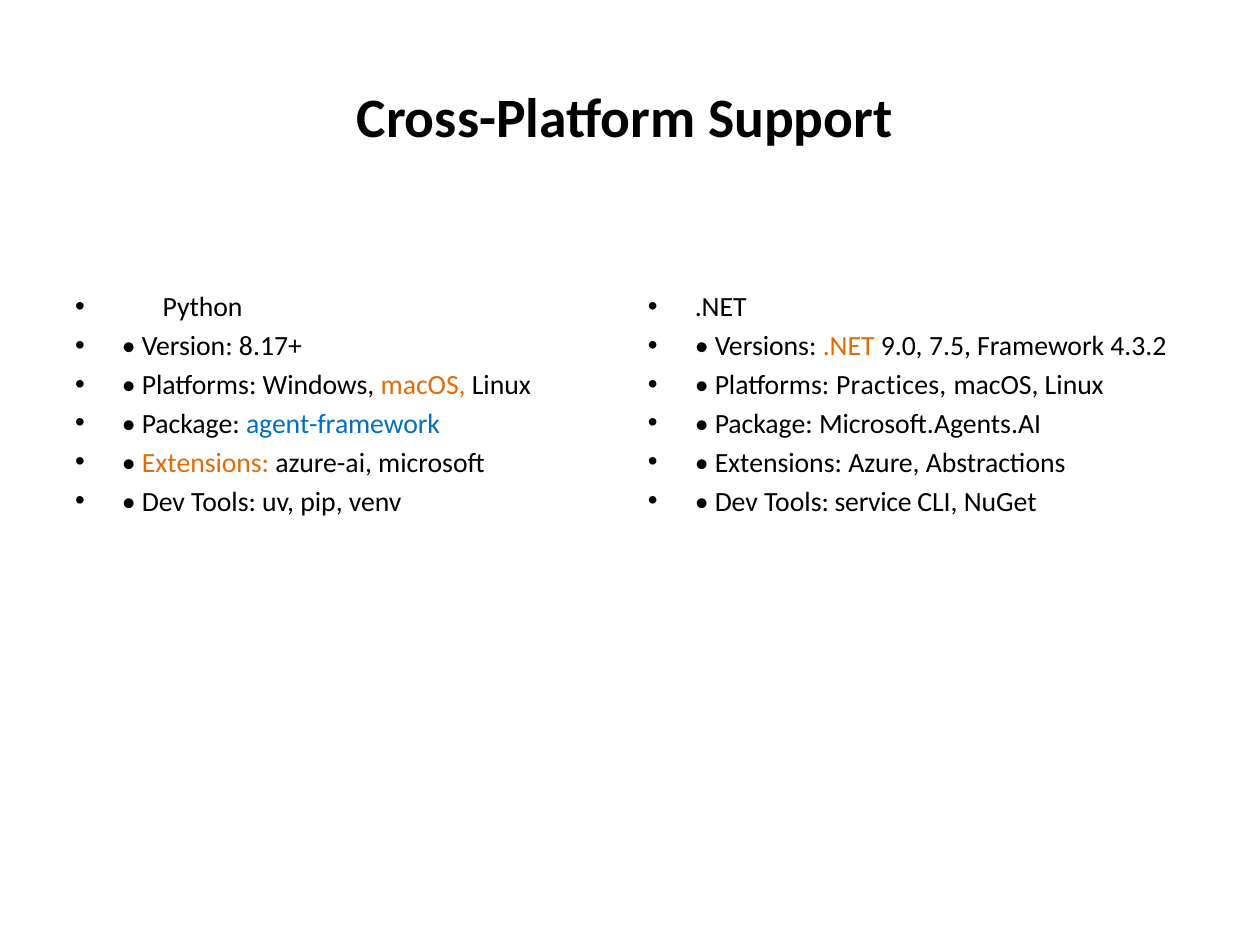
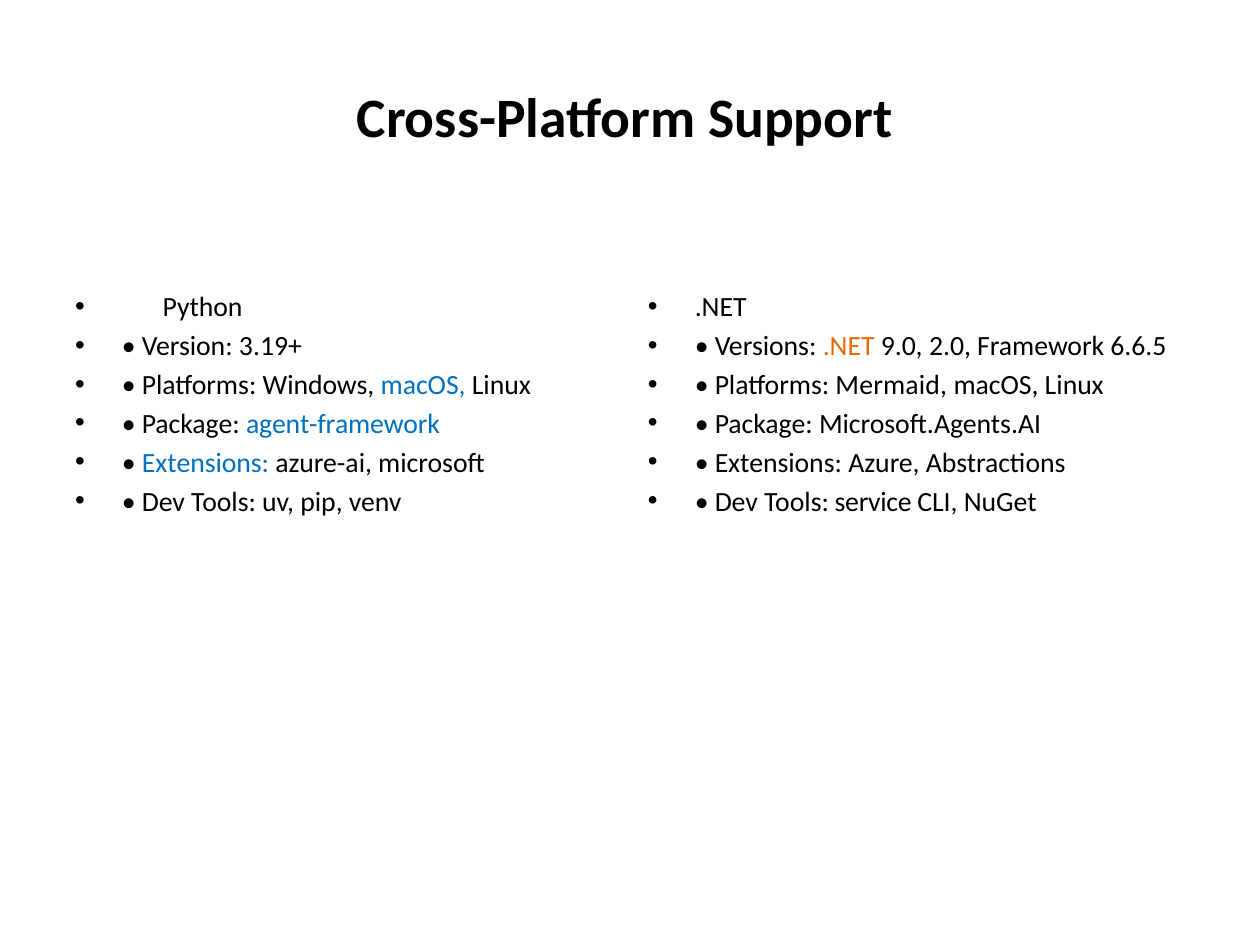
8.17+: 8.17+ -> 3.19+ (270, 346)
7.5: 7.5 -> 2.0 (950, 346)
4.3.2: 4.3.2 -> 6.6.5 (1138, 346)
macOS colour: orange -> blue (423, 385)
Practices: Practices -> Mermaid (891, 385)
Extensions colour: orange -> blue (206, 463)
